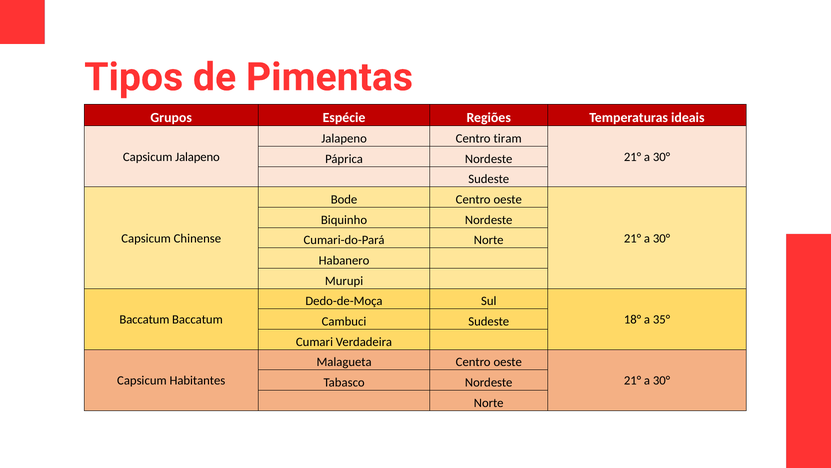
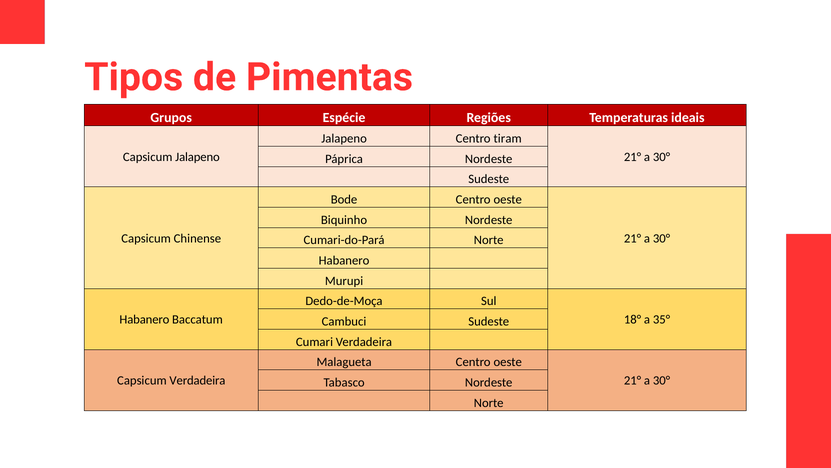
Baccatum: Baccatum -> Habanero (144, 319)
Capsicum Habitantes: Habitantes -> Verdadeira (197, 380)
